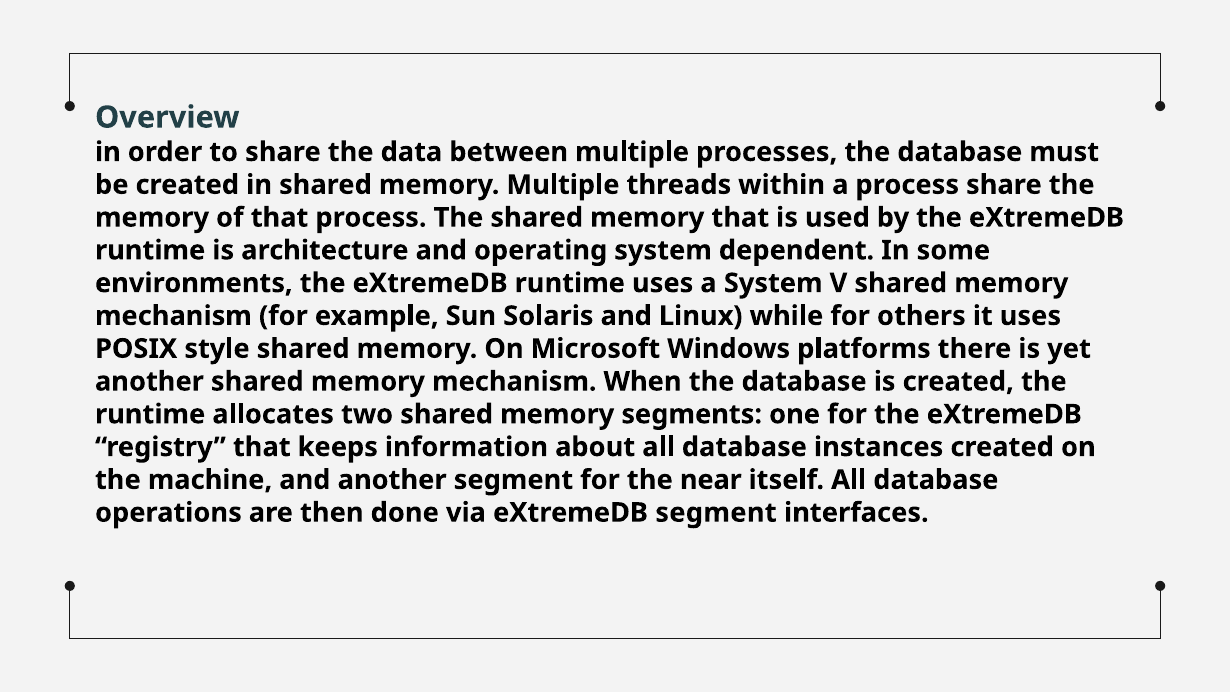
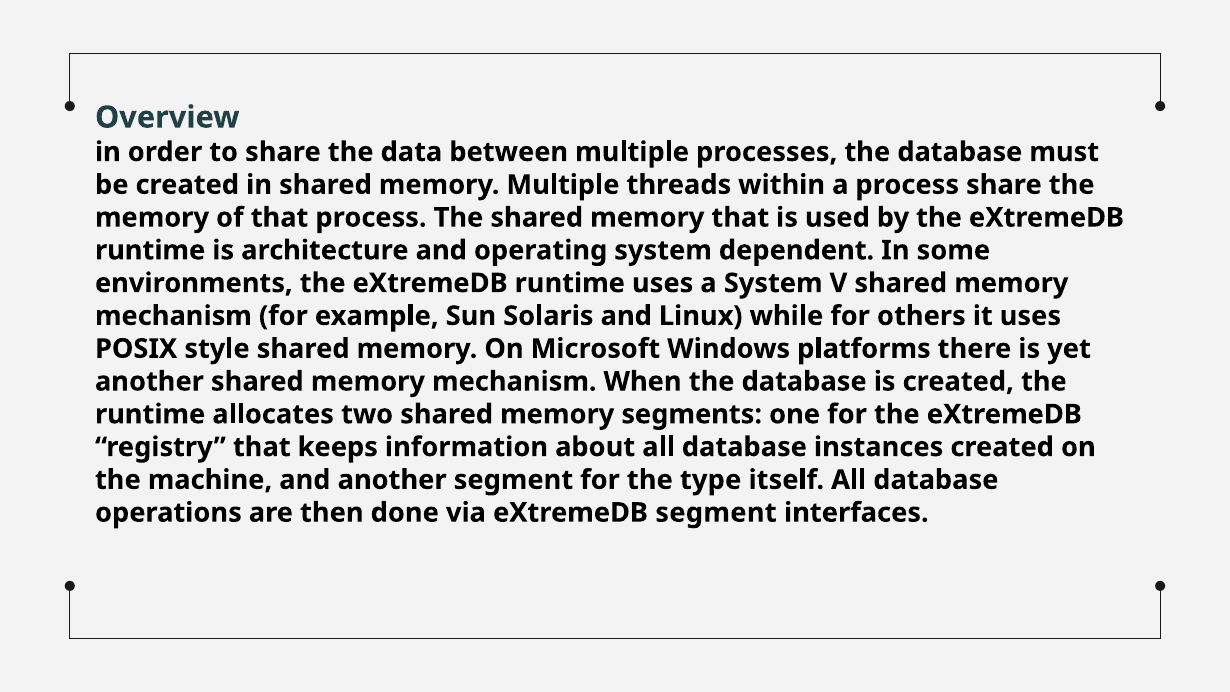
near: near -> type (711, 480)
